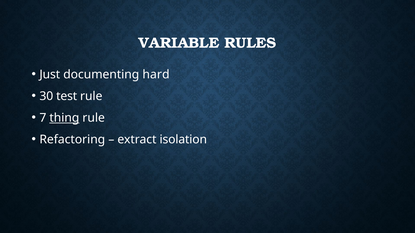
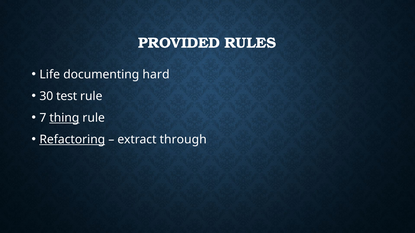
VARIABLE: VARIABLE -> PROVIDED (179, 43)
Just: Just -> Life (50, 75)
Refactoring underline: none -> present (72, 140)
isolation: isolation -> through (183, 140)
